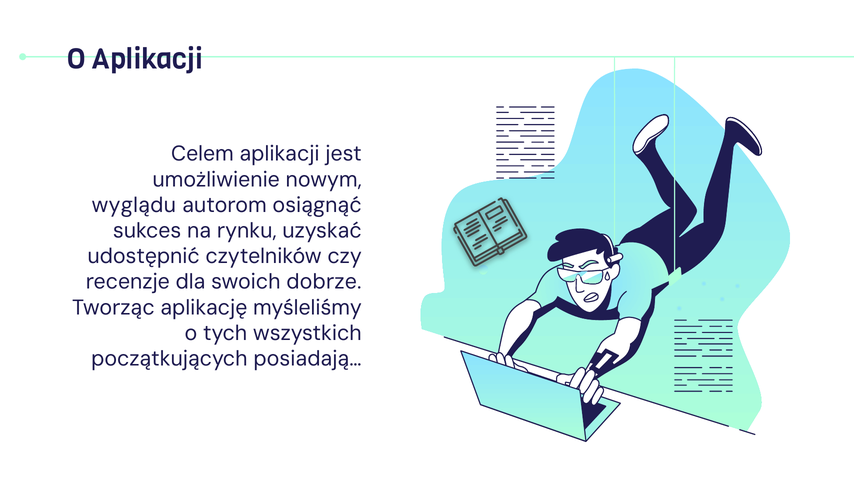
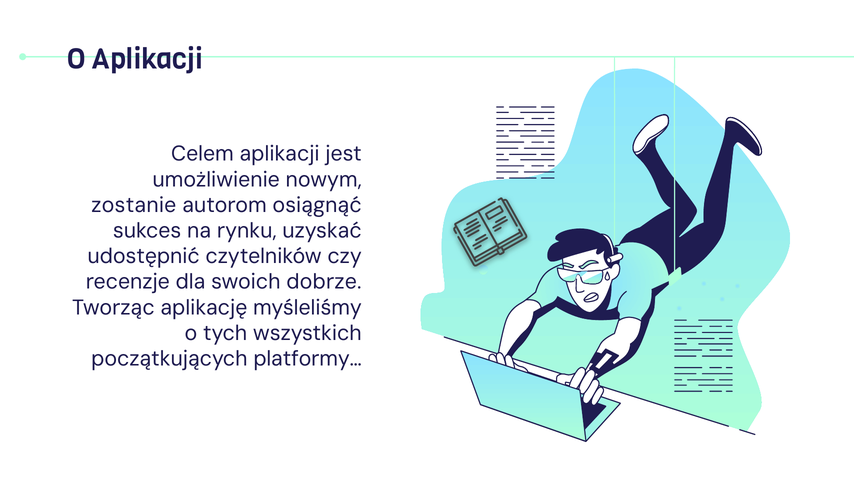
wyglądu: wyglądu -> zostanie (134, 205)
posiadają…: posiadają… -> platformy… (308, 359)
